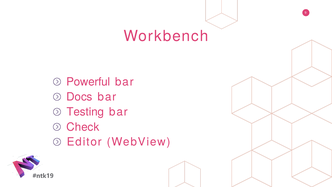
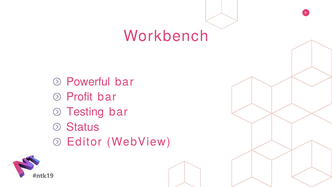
Docs: Docs -> Profit (80, 97)
Check: Check -> Status (83, 127)
